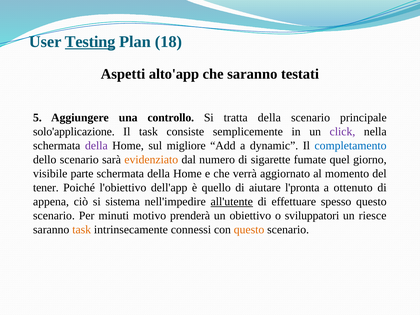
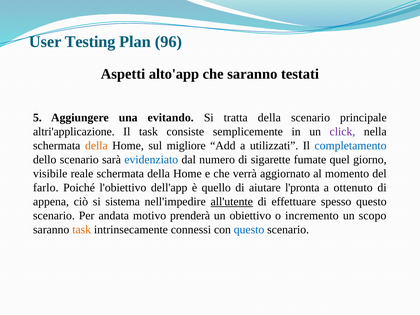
Testing underline: present -> none (90, 42)
18: 18 -> 96 (168, 42)
controllo: controllo -> evitando (171, 118)
solo'applicazione: solo'applicazione -> altri'applicazione (74, 132)
della colour: purple -> orange (96, 146)
dynamic: dynamic -> utilizzati (274, 146)
evidenziato colour: orange -> blue (151, 160)
parte: parte -> reale (82, 174)
tener: tener -> farlo (46, 188)
minuti: minuti -> andata (114, 216)
sviluppatori: sviluppatori -> incremento (312, 216)
riesce: riesce -> scopo (373, 216)
questo colour: orange -> blue (249, 230)
